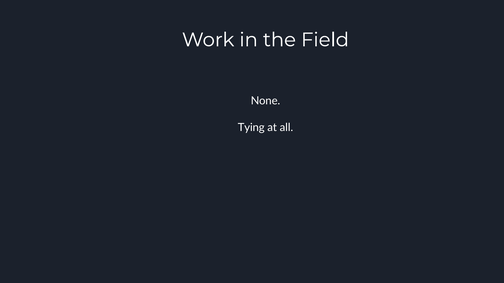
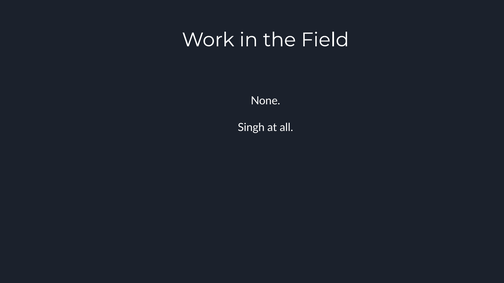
Tying: Tying -> Singh (251, 128)
